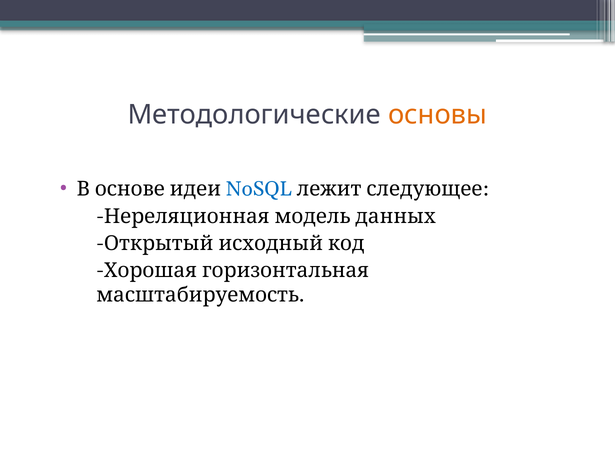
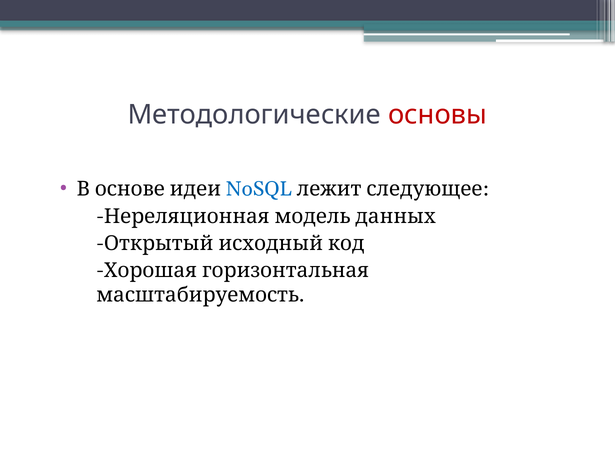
основы colour: orange -> red (438, 115)
